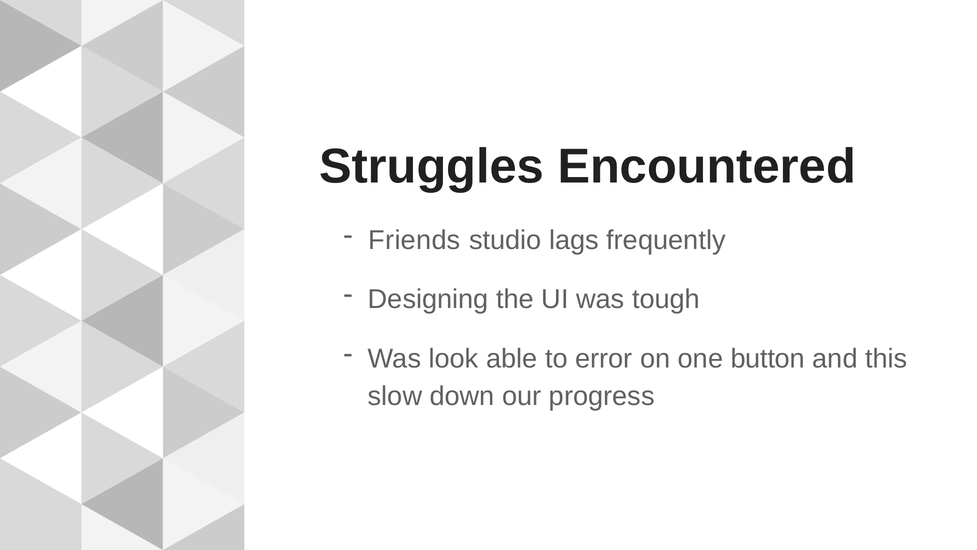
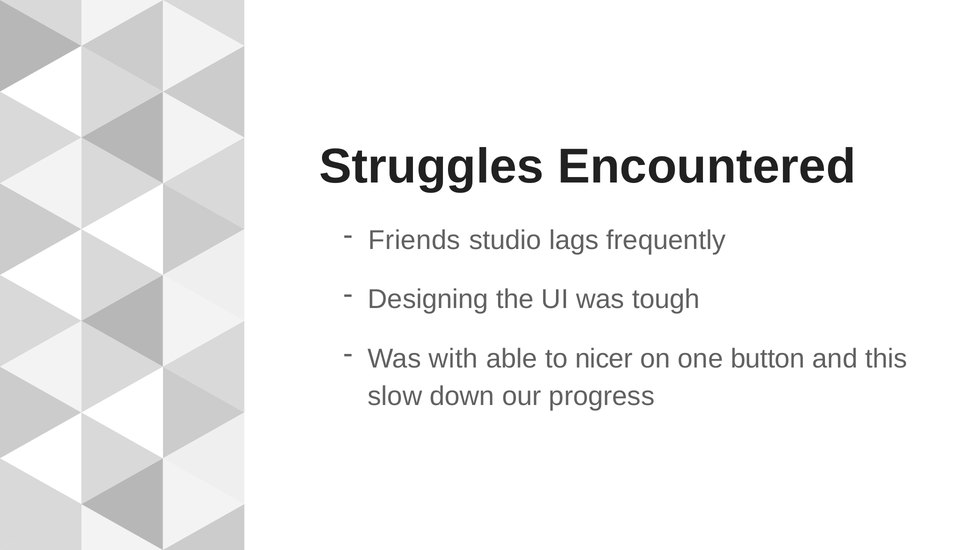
look: look -> with (454, 358)
error: error -> nicer (604, 358)
